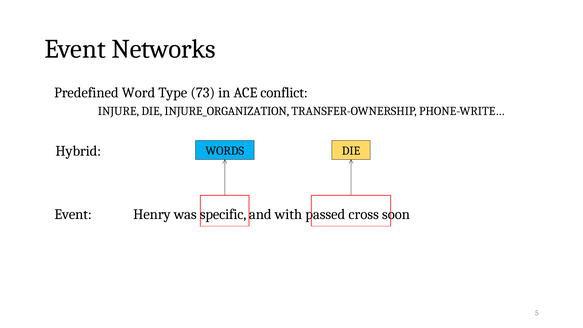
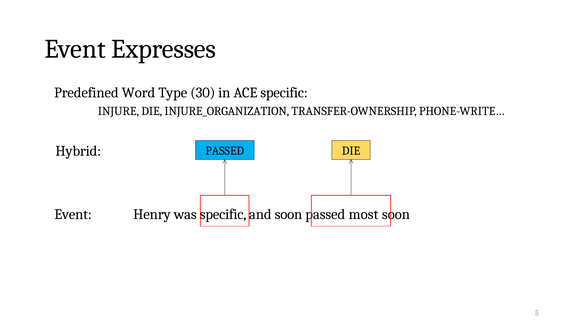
Networks: Networks -> Expresses (164, 49)
73: 73 -> 30 (203, 93)
ACE conflict: conflict -> specific (284, 93)
WORDS: WORDS -> PASSED (225, 151)
and with: with -> soon (289, 214)
cross: cross -> most (364, 214)
